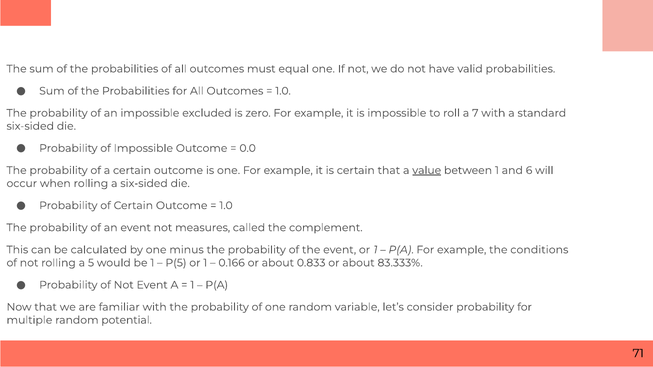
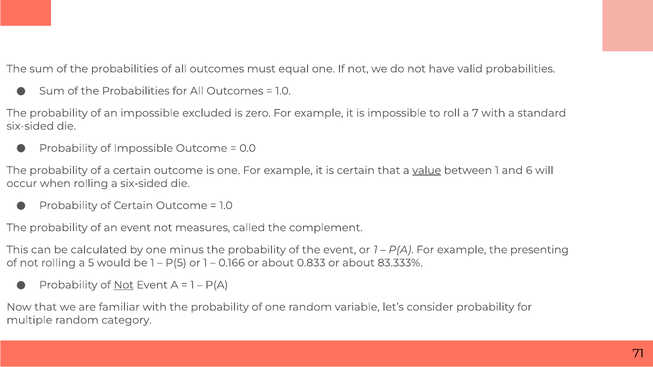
conditions: conditions -> presenting (539, 250)
Not underline: none -> present (124, 285)
potential: potential -> category (127, 320)
